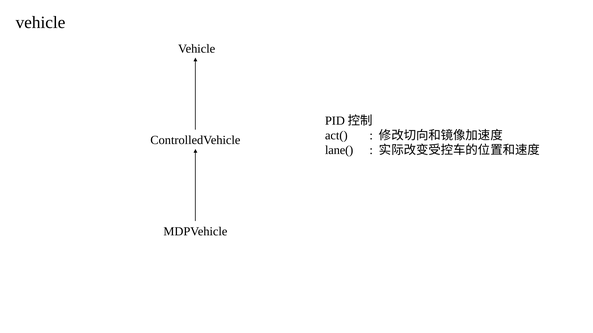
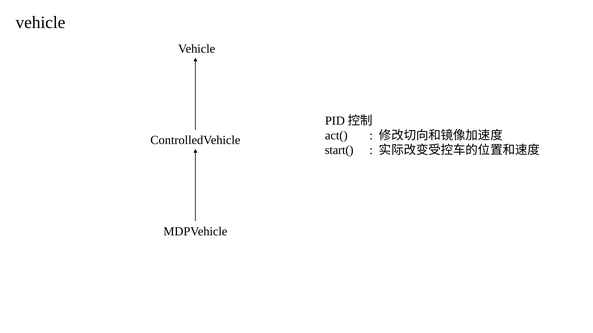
lane(: lane( -> start( (339, 150)
